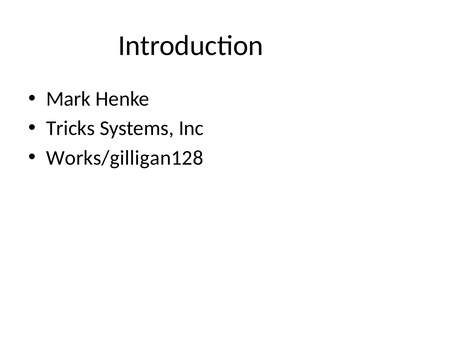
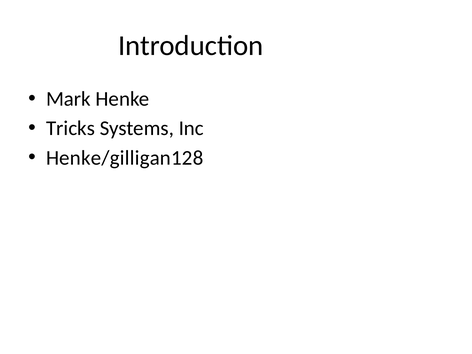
Works/gilligan128: Works/gilligan128 -> Henke/gilligan128 (125, 158)
